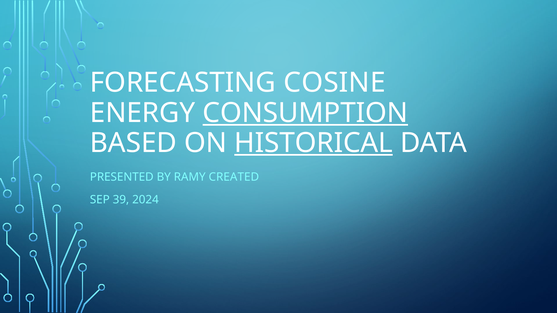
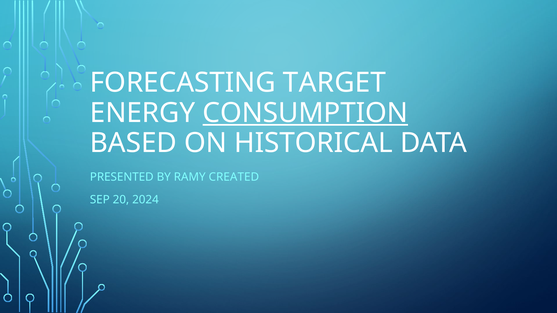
COSINE: COSINE -> TARGET (335, 83)
HISTORICAL underline: present -> none (314, 143)
39: 39 -> 20 (121, 200)
